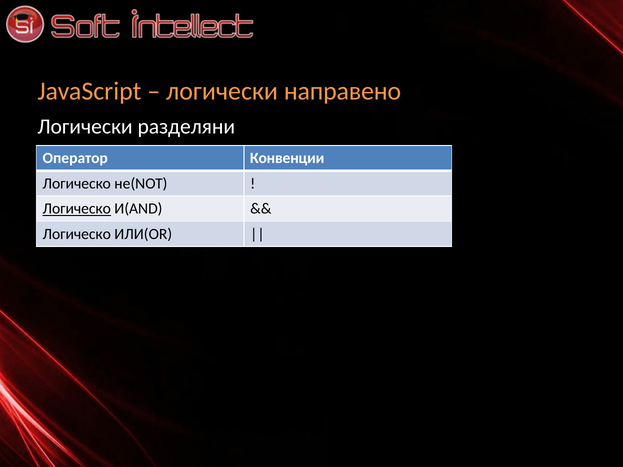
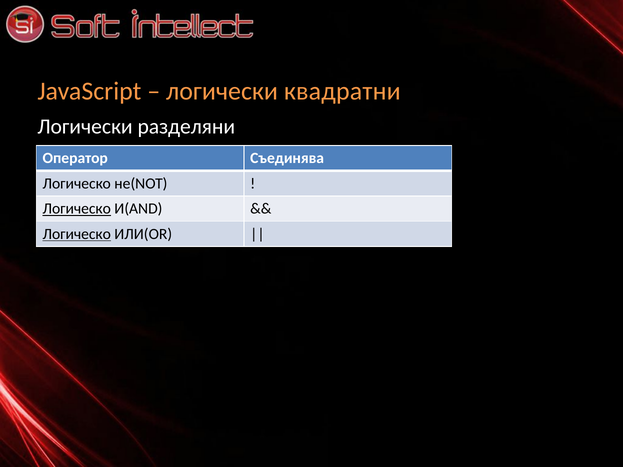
направено: направено -> квадратни (342, 91)
Конвенции: Конвенции -> Съединява (287, 158)
Логическо underline: none -> present (77, 234)
